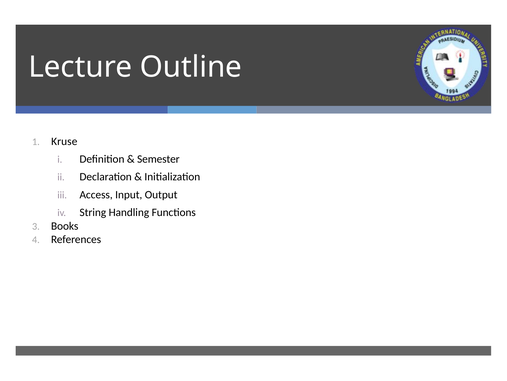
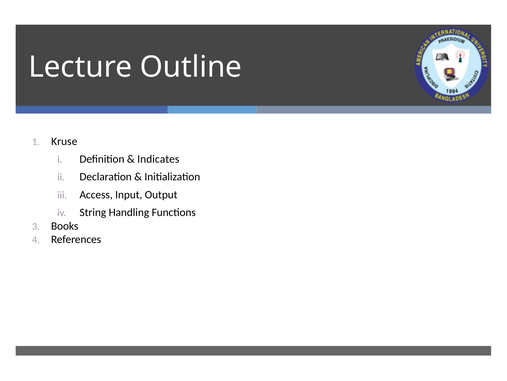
Semester: Semester -> Indicates (158, 159)
